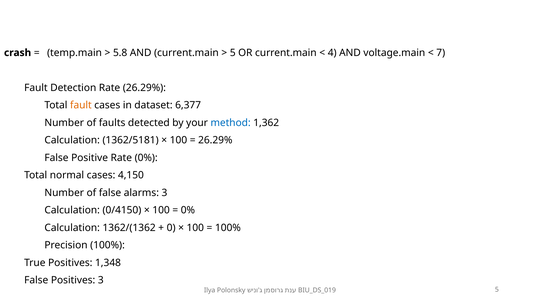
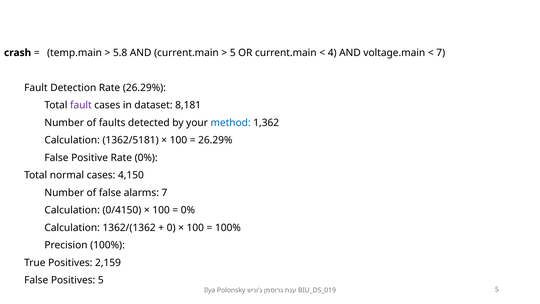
fault colour: orange -> purple (81, 105)
6,377: 6,377 -> 8,181 (188, 105)
alarms 3: 3 -> 7 (164, 193)
1,348: 1,348 -> 2,159 (108, 263)
Positives 3: 3 -> 5 (101, 280)
